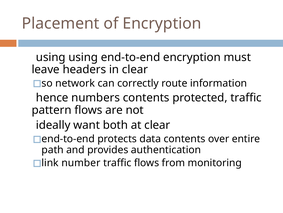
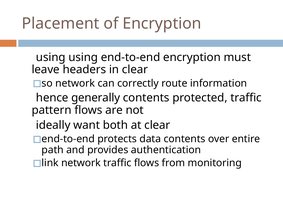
numbers: numbers -> generally (96, 97)
number: number -> network (81, 162)
